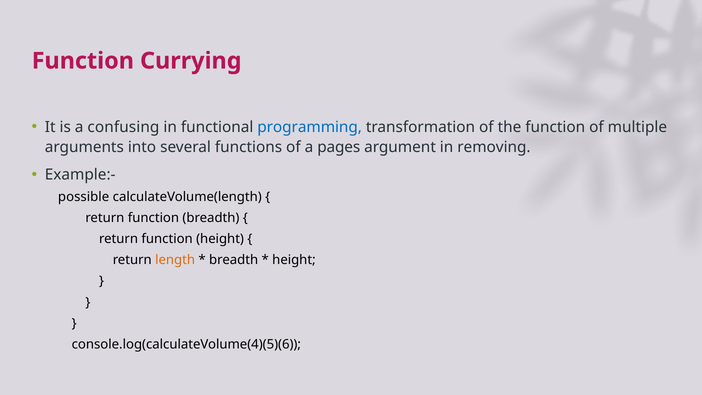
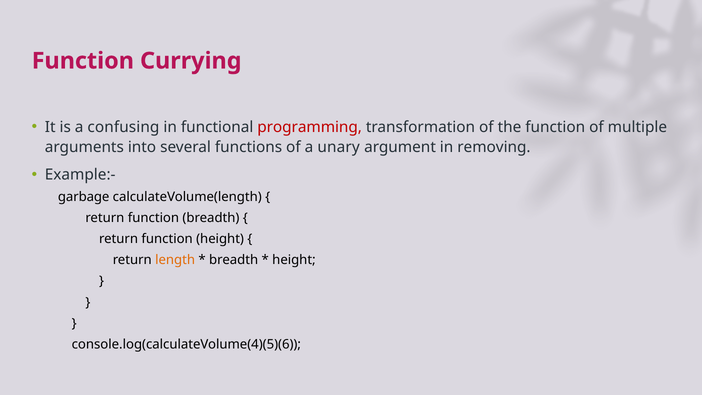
programming colour: blue -> red (310, 127)
pages: pages -> unary (339, 147)
possible: possible -> garbage (84, 197)
